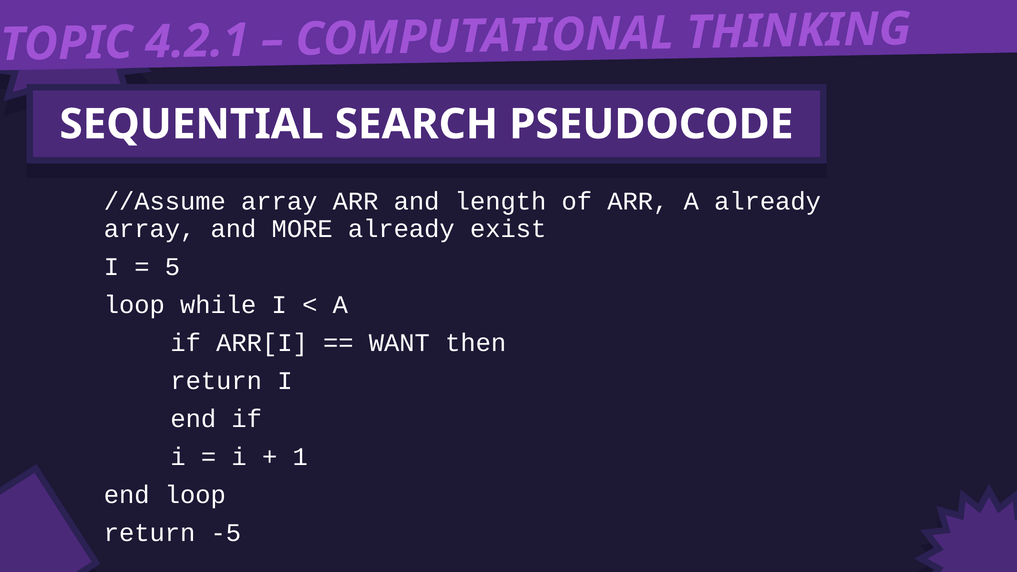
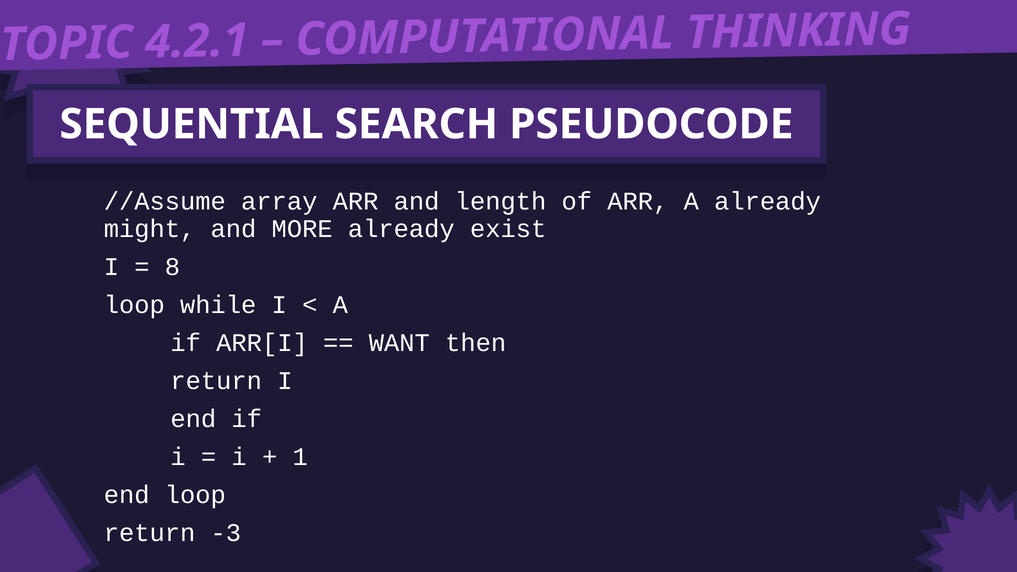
array: array -> might (150, 229)
5: 5 -> 8 (172, 267)
-5: -5 -> -3 (226, 533)
